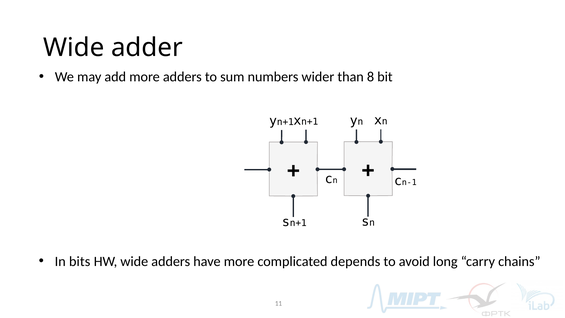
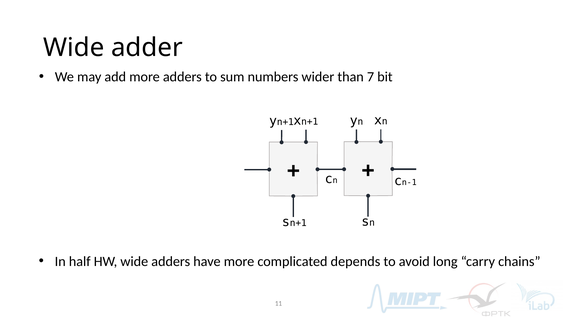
8: 8 -> 7 (371, 77)
bits: bits -> half (80, 261)
